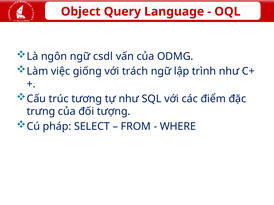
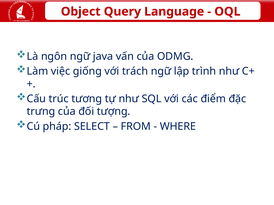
csdl: csdl -> java (103, 56)
